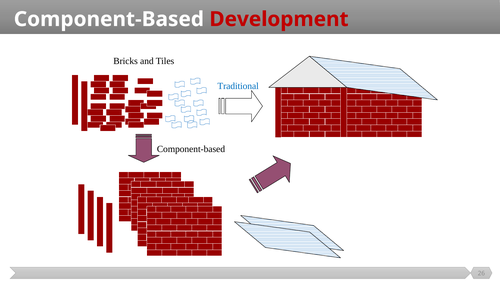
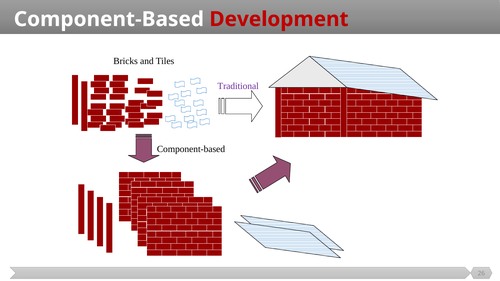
Traditional colour: blue -> purple (238, 86)
